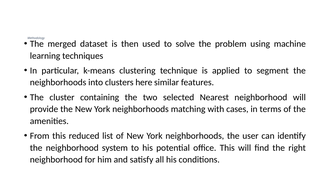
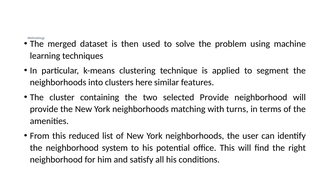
selected Nearest: Nearest -> Provide (214, 97)
cases: cases -> turns (237, 109)
